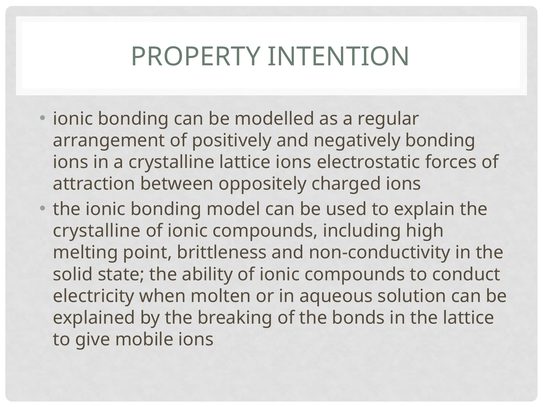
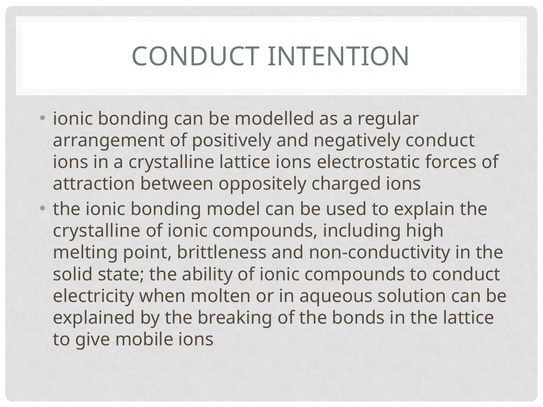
PROPERTY: PROPERTY -> CONDUCT (196, 57)
negatively bonding: bonding -> conduct (440, 141)
